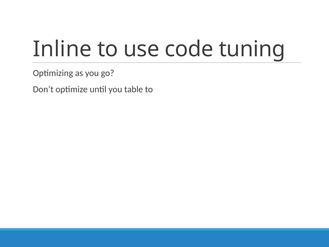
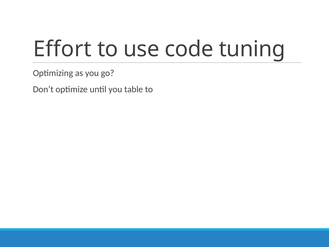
Inline: Inline -> Effort (62, 49)
